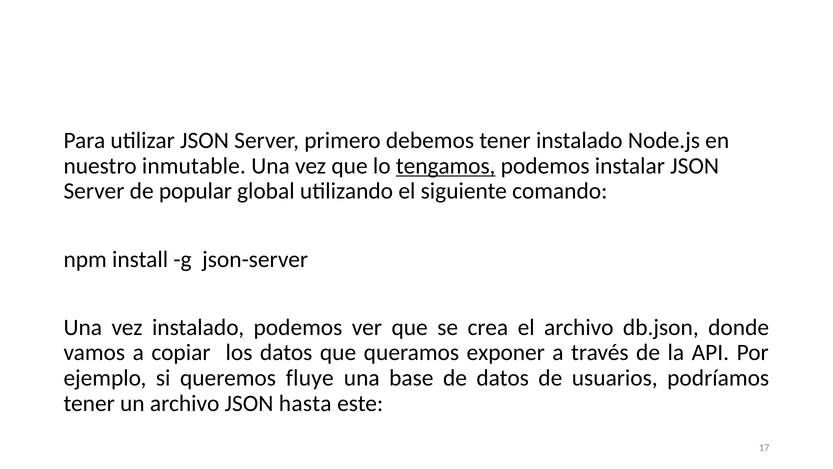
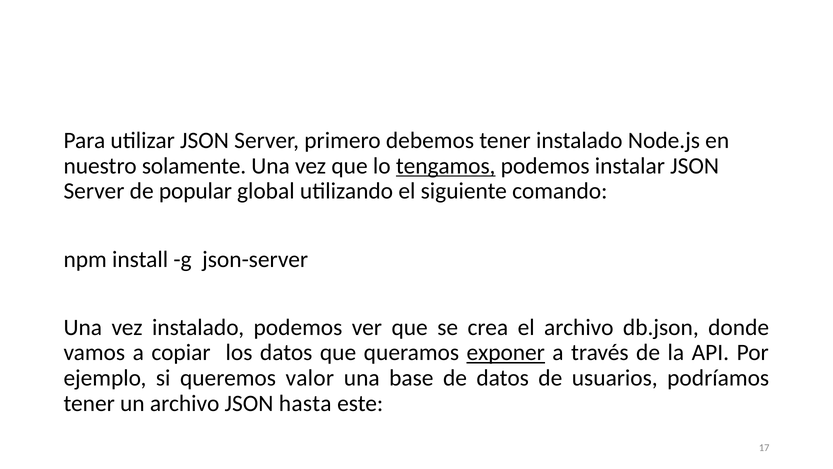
inmutable: inmutable -> solamente (194, 166)
exponer underline: none -> present (506, 352)
fluye: fluye -> valor (310, 378)
